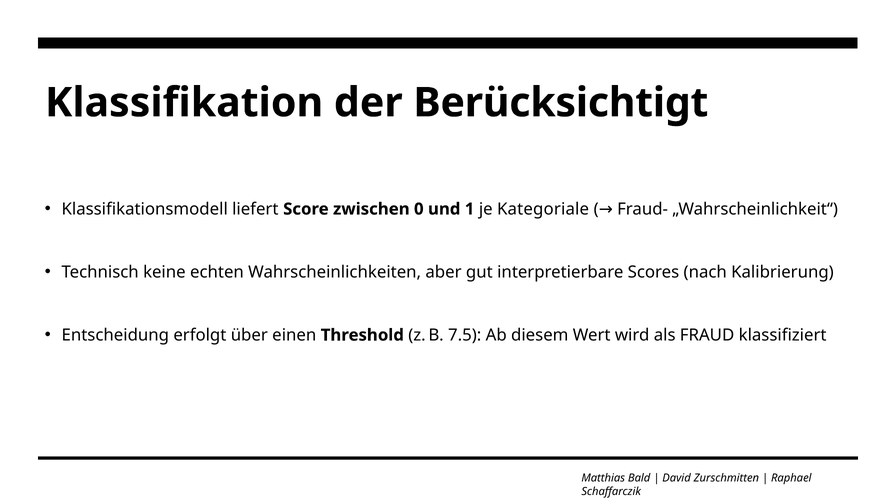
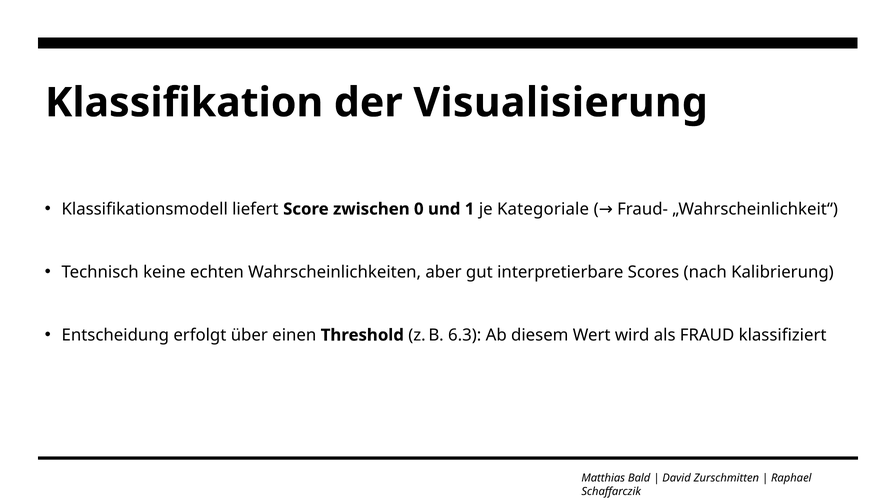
Berücksichtigt: Berücksichtigt -> Visualisierung (561, 103)
7.5: 7.5 -> 6.3 (465, 335)
